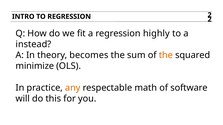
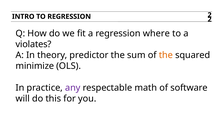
highly: highly -> where (156, 33)
instead: instead -> violates (34, 44)
becomes: becomes -> predictor (89, 55)
any colour: orange -> purple (73, 88)
